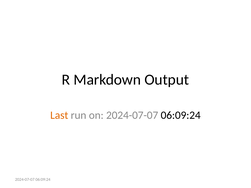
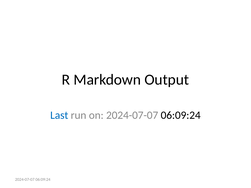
Last colour: orange -> blue (59, 115)
